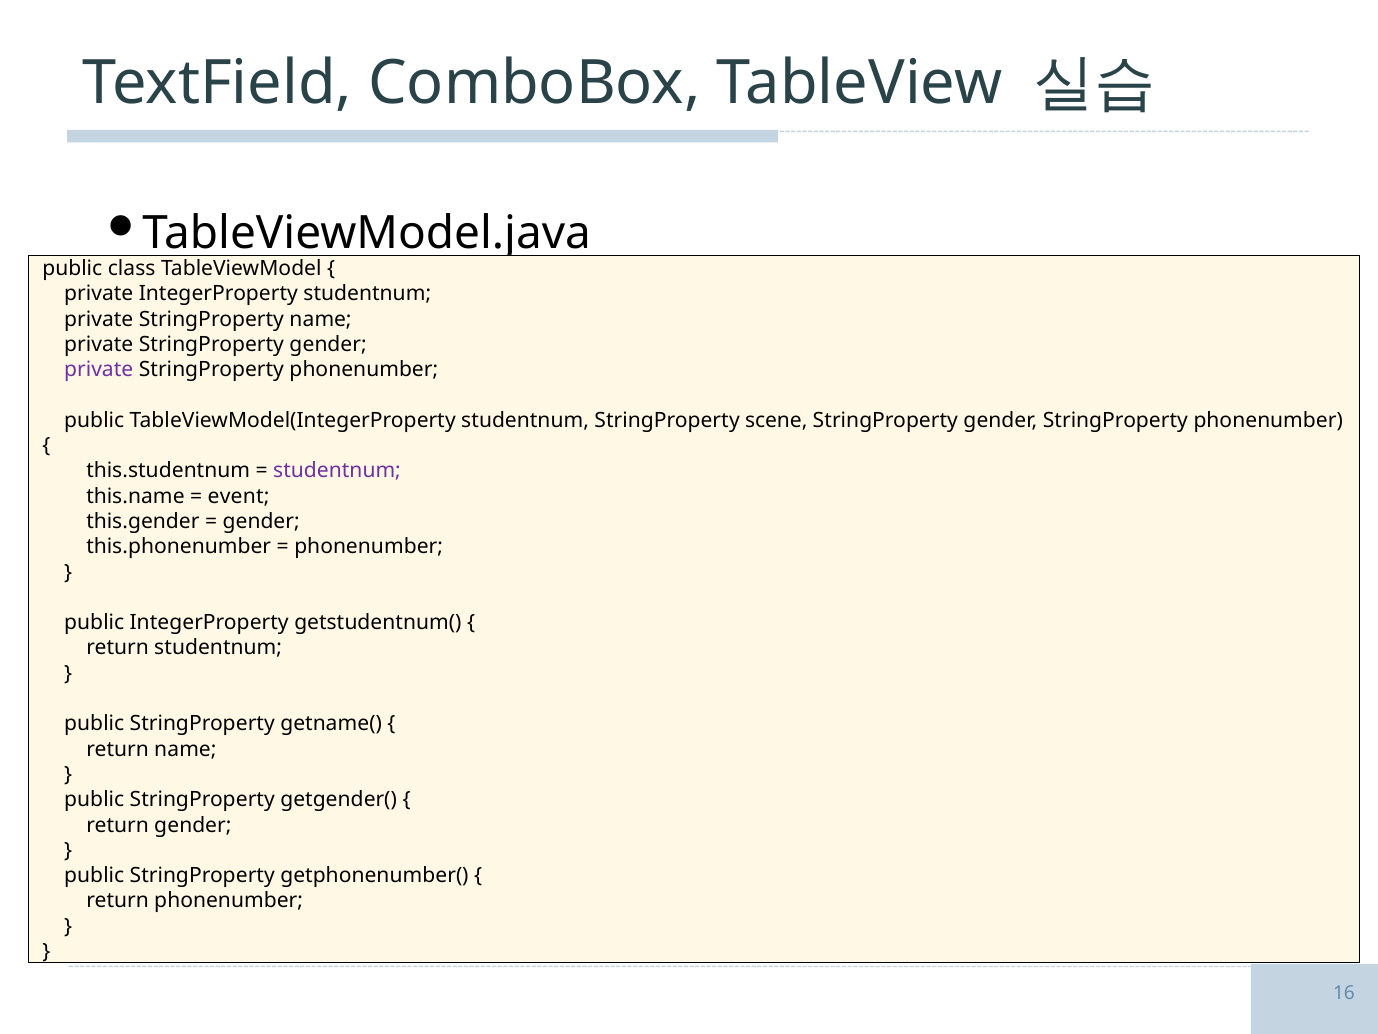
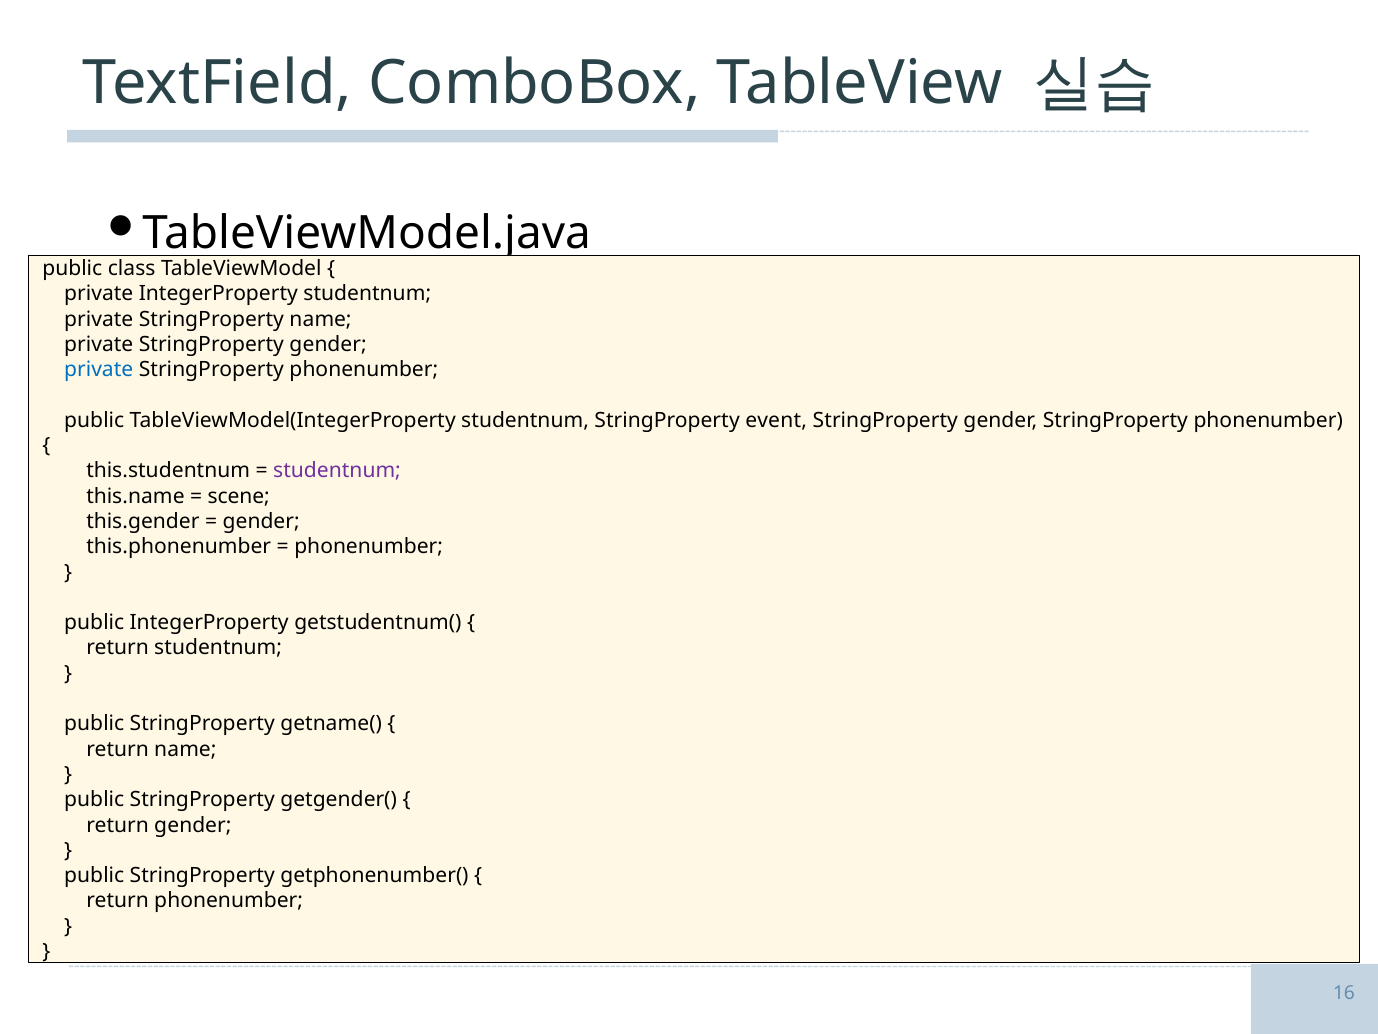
private colour: purple -> blue (99, 370)
scene: scene -> event (776, 420)
event: event -> scene (239, 496)
